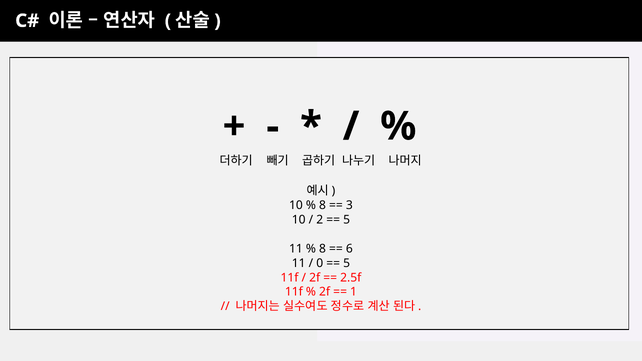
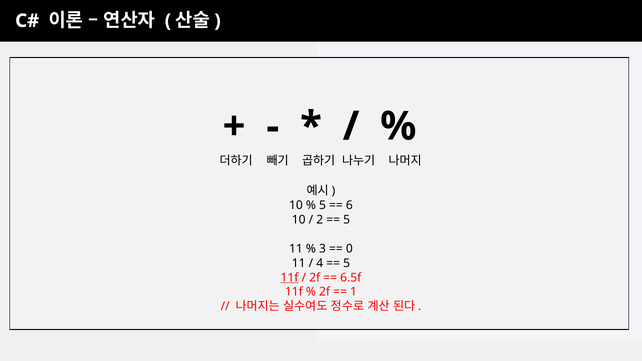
8: 8 -> 5 (323, 205)
3: 3 -> 6 (349, 205)
8: 8 -> 3 (323, 249)
6: 6 -> 0 (349, 249)
0: 0 -> 4 (320, 263)
11f underline: none -> present (290, 278)
2.5f: 2.5f -> 6.5f (351, 278)
